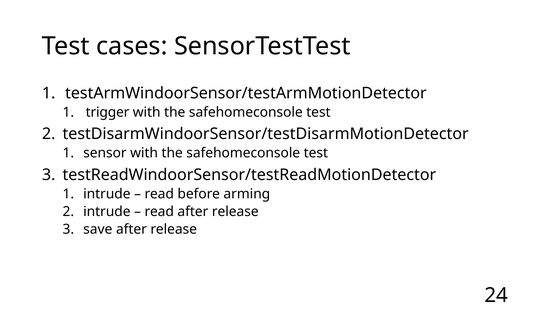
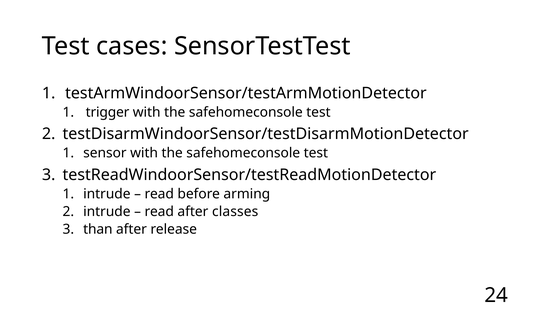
read after release: release -> classes (235, 211)
save: save -> than (98, 229)
